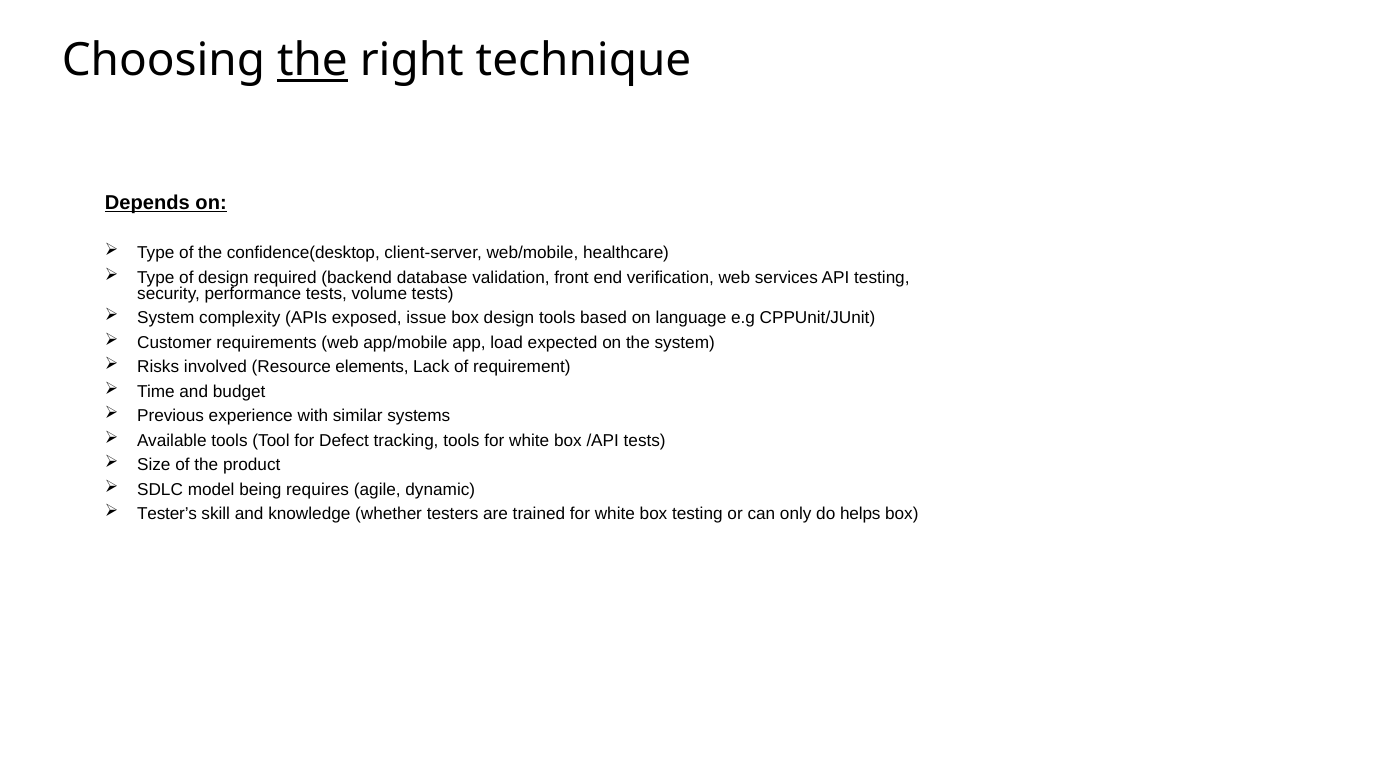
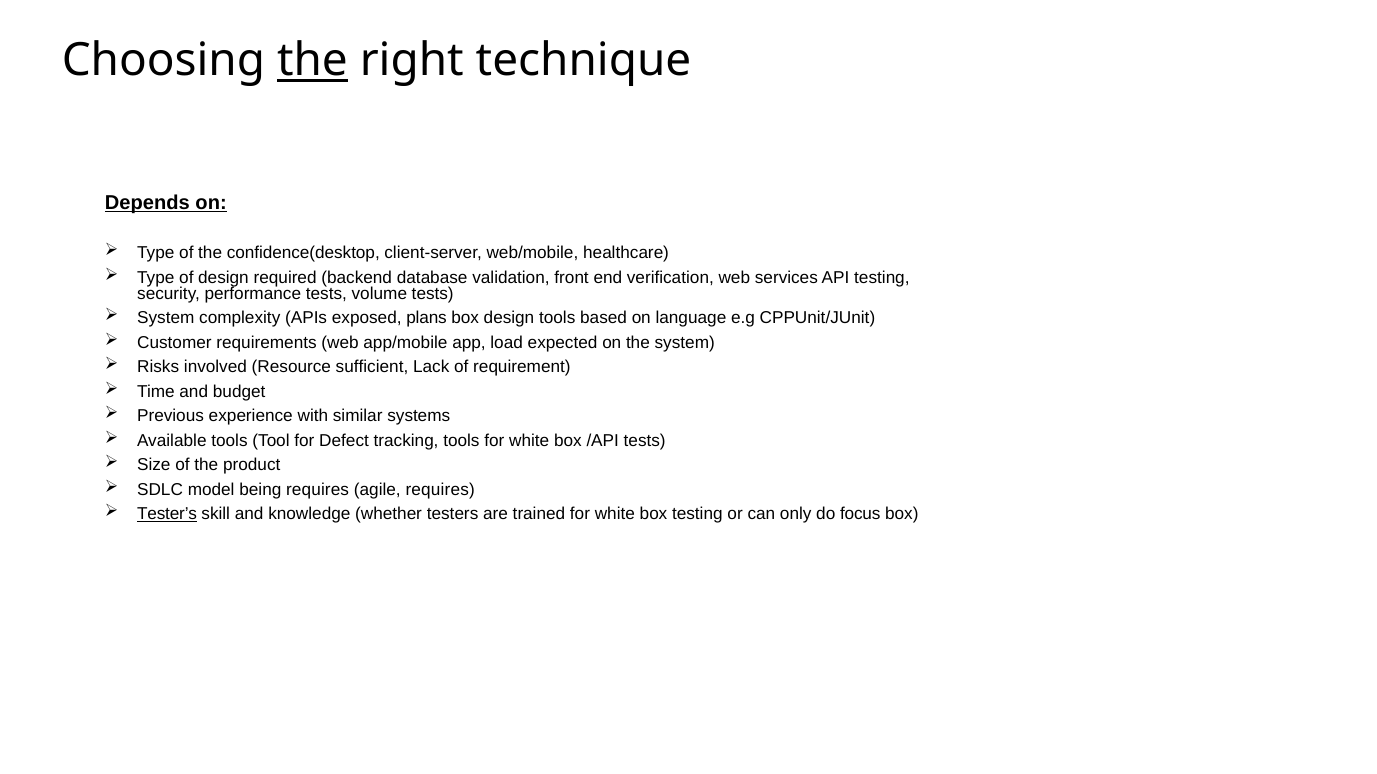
issue: issue -> plans (427, 318)
elements: elements -> sufficient (372, 367)
agile dynamic: dynamic -> requires (440, 490)
Tester’s underline: none -> present (167, 514)
helps: helps -> focus (860, 514)
